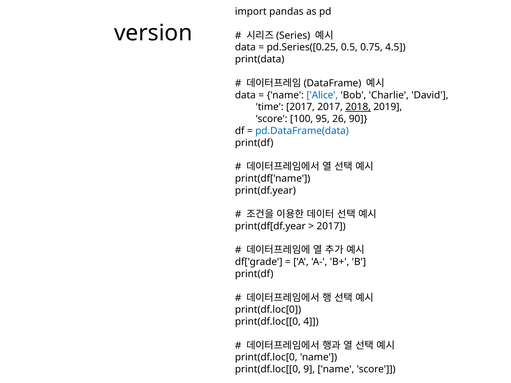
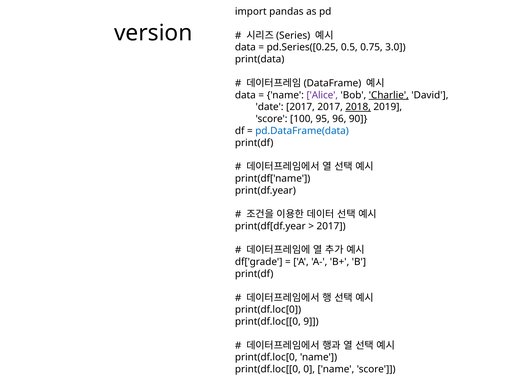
4.5: 4.5 -> 3.0 (395, 47)
Alice colour: blue -> purple (322, 95)
Charlie underline: none -> present (389, 95)
time: time -> date (270, 107)
26: 26 -> 96 (339, 119)
4: 4 -> 9 (311, 322)
9: 9 -> 0 (309, 370)
